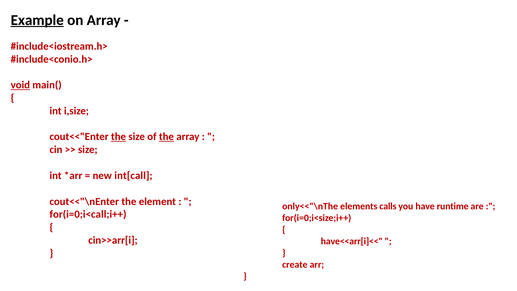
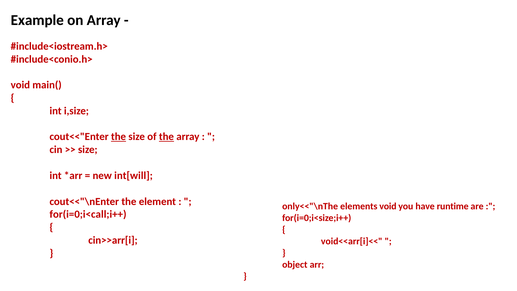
Example underline: present -> none (37, 20)
void underline: present -> none (20, 85)
int[call: int[call -> int[will (133, 175)
elements calls: calls -> void (388, 206)
have<<arr[i]<<: have<<arr[i]<< -> void<<arr[i]<< (352, 241)
create: create -> object (295, 264)
